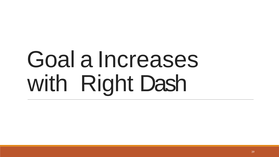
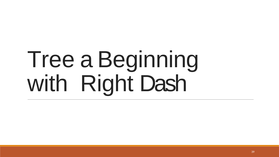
Goal: Goal -> Tree (51, 60)
Increases: Increases -> Beginning (148, 60)
